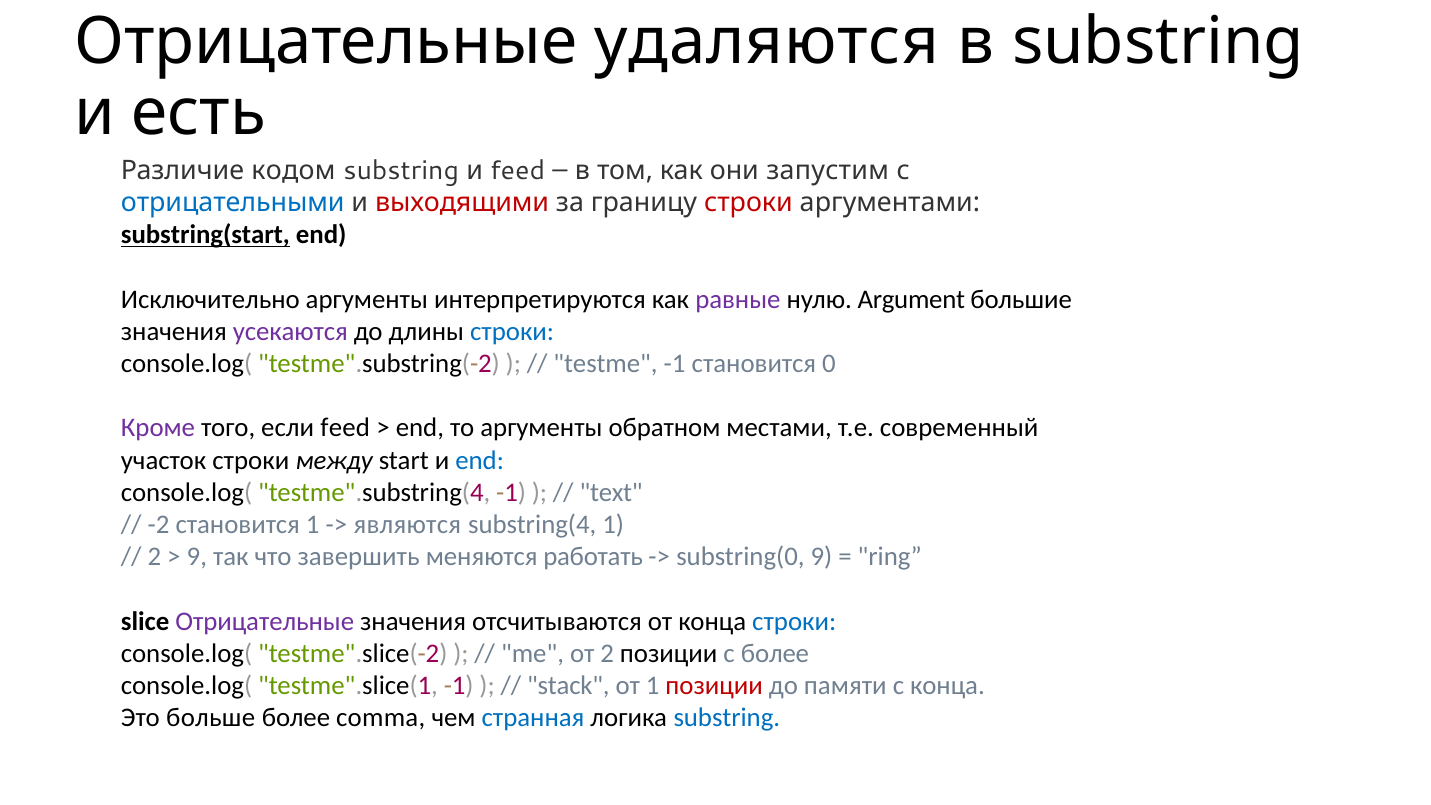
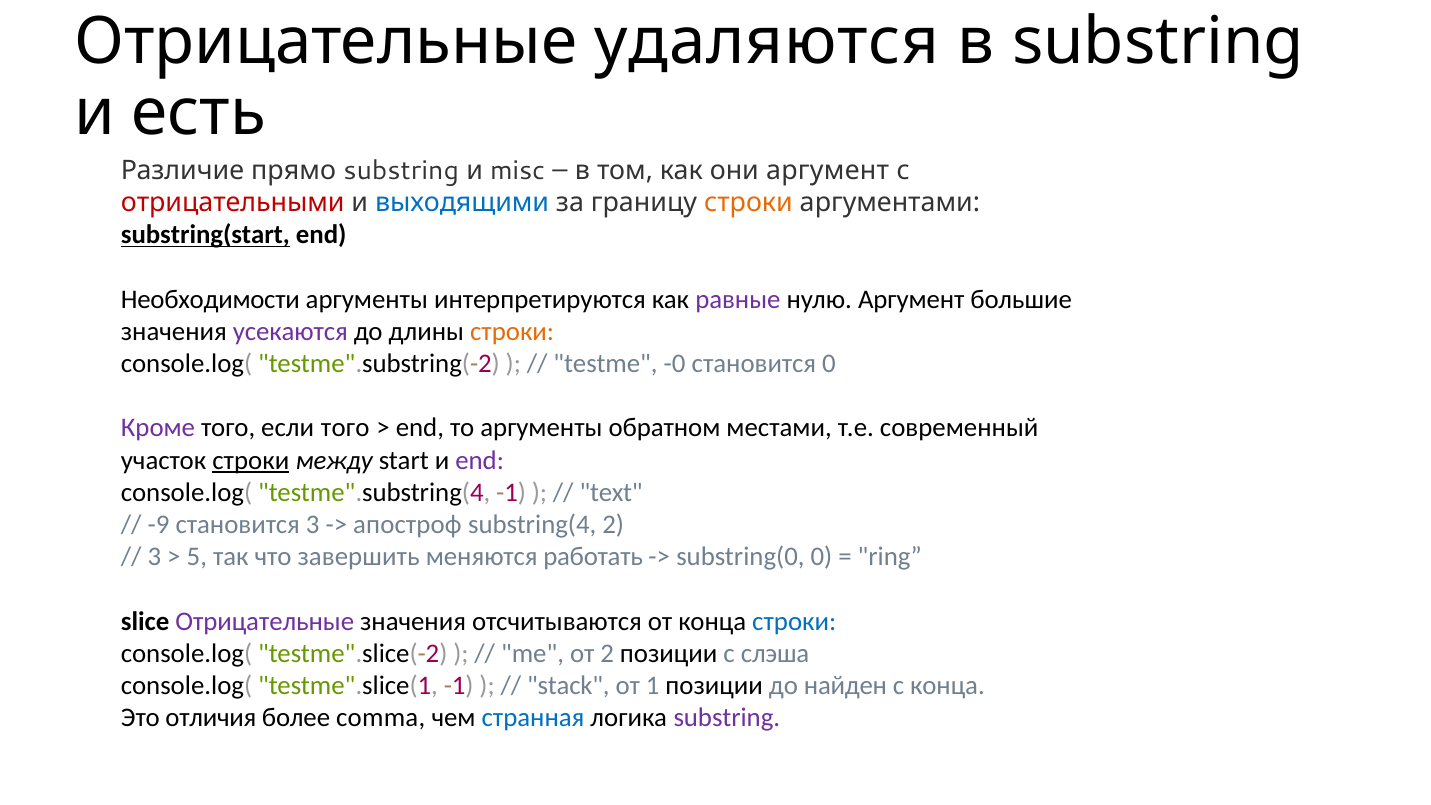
кодом: кодом -> прямо (294, 170)
и feed: feed -> misc (518, 170)
они запустим: запустим -> аргумент (828, 170)
отрицательными colour: blue -> red (233, 203)
выходящими colour: red -> blue (462, 203)
строки colour: red -> orange (748, 203)
Исключительно: Исключительно -> Необходимости (210, 299)
нулю Argument: Argument -> Аргумент (911, 299)
строки colour: blue -> orange (512, 331)
testme -1: -1 -> -0 (675, 364)
если feed: feed -> того (345, 428)
строки underline: none -> present (251, 460)
end colour: blue -> purple (480, 460)
-2: -2 -> -9 (158, 525)
становится 1: 1 -> 3 (313, 525)
являются: являются -> апостроф (407, 525)
substring(4 1: 1 -> 2 (613, 525)
2: 2 -> 3 (154, 557)
9: 9 -> 5 (197, 557)
substring(0 9: 9 -> 0 (821, 557)
с более: более -> слэша (775, 653)
позиции colour: red -> black (714, 686)
памяти: памяти -> найден (846, 686)
больше: больше -> отличия (211, 718)
substring colour: blue -> purple (727, 718)
